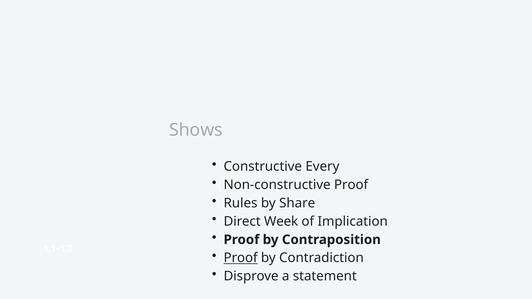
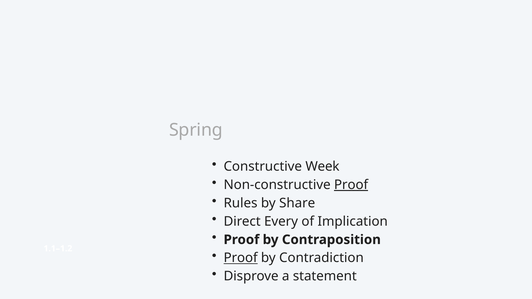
Shows: Shows -> Spring (196, 130)
Every: Every -> Week (322, 167)
Proof underline: none -> present (351, 185)
Week: Week -> Every (281, 222)
